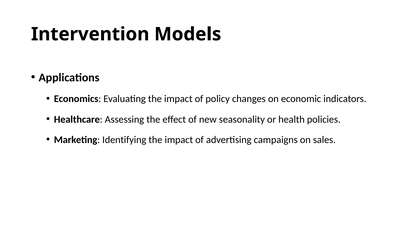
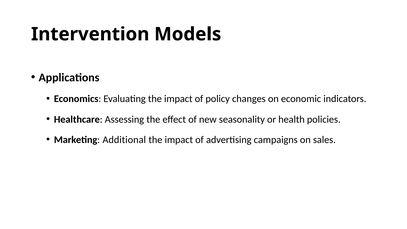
Identifying: Identifying -> Additional (124, 140)
